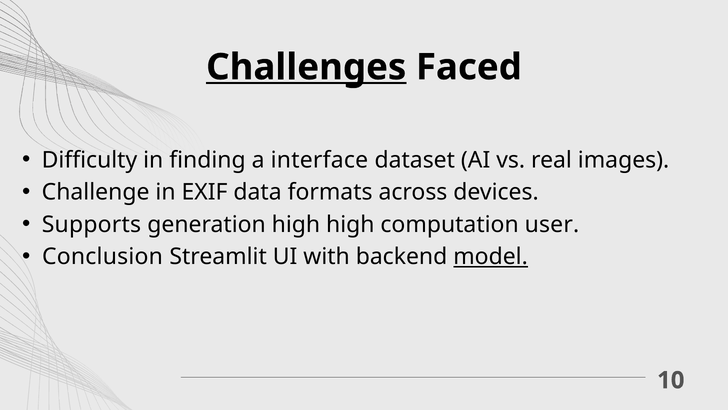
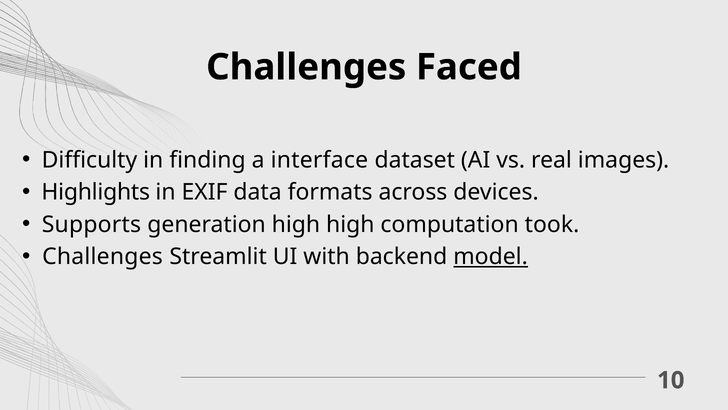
Challenges underline: present -> none (306, 67)
Challenge: Challenge -> Highlights (96, 192)
user: user -> took (552, 224)
Conclusion: Conclusion -> Challenges (102, 256)
